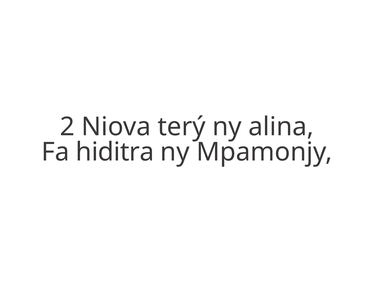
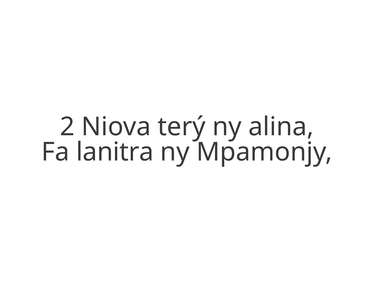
hiditra: hiditra -> lanitra (115, 152)
